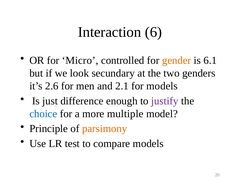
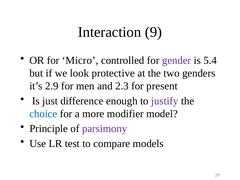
6: 6 -> 9 (153, 32)
gender colour: orange -> purple (177, 60)
6.1: 6.1 -> 5.4 (210, 60)
secundary: secundary -> protective (113, 73)
2.6: 2.6 -> 2.9 (52, 86)
2.1: 2.1 -> 2.3 (122, 86)
for models: models -> present (162, 86)
multiple: multiple -> modifier (125, 114)
parsimony colour: orange -> purple (105, 129)
